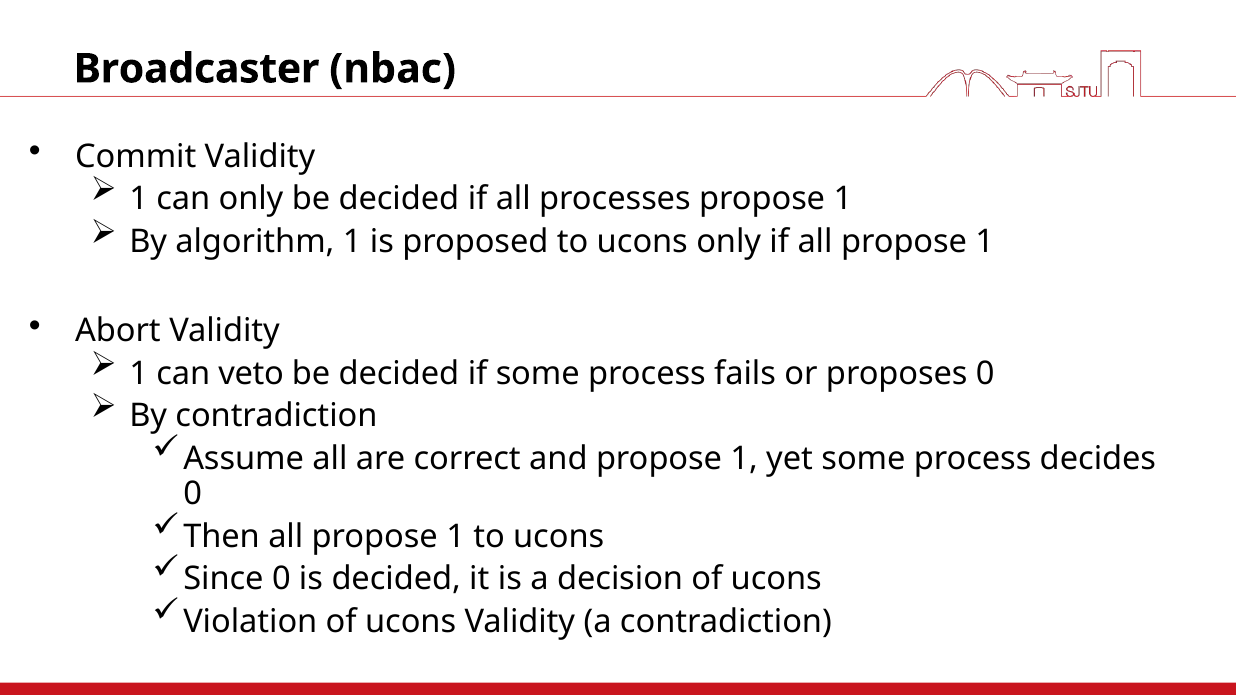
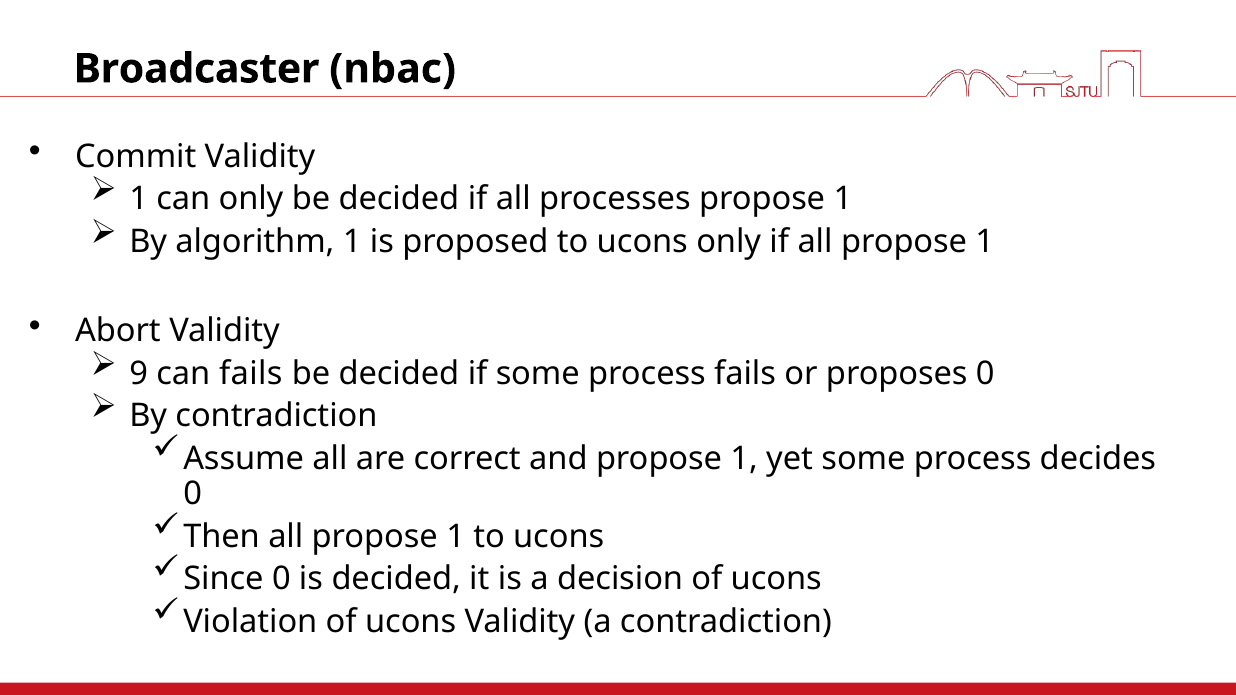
1: 1 -> 9 (139, 373)
can veto: veto -> fails (251, 373)
